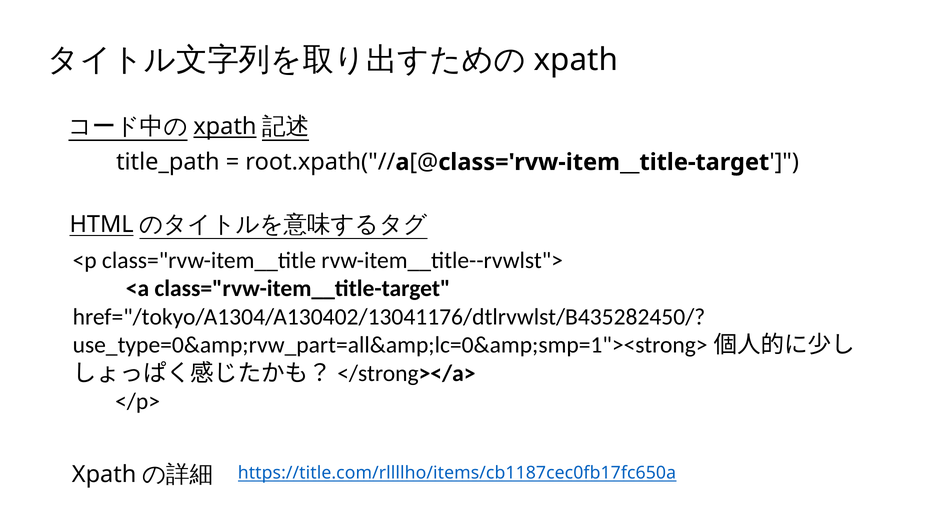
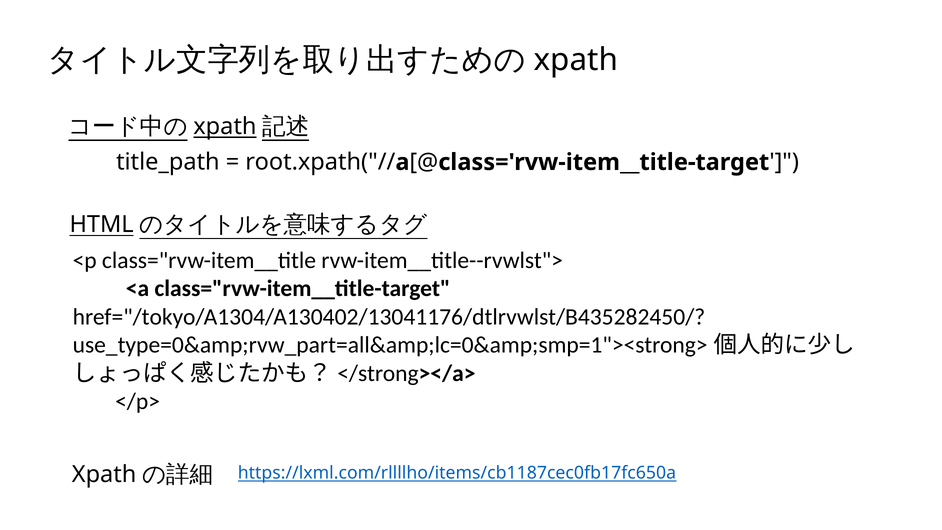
https://title.com/rllllho/items/cb1187cec0fb17fc650a: https://title.com/rllllho/items/cb1187cec0fb17fc650a -> https://lxml.com/rllllho/items/cb1187cec0fb17fc650a (457, 473)
